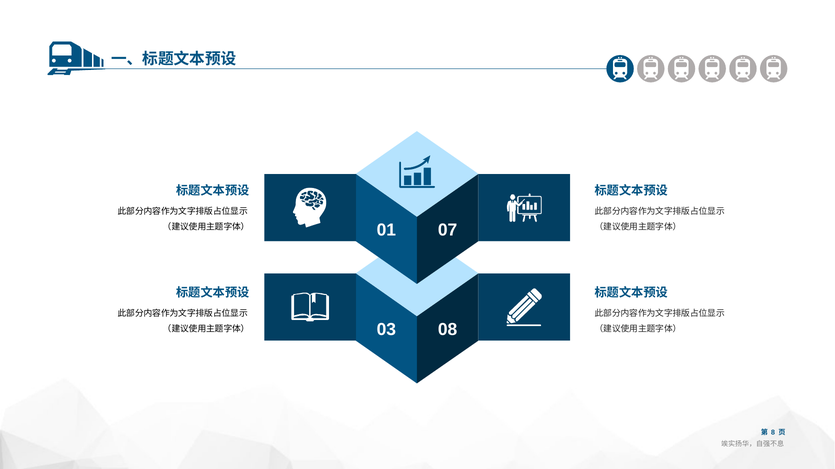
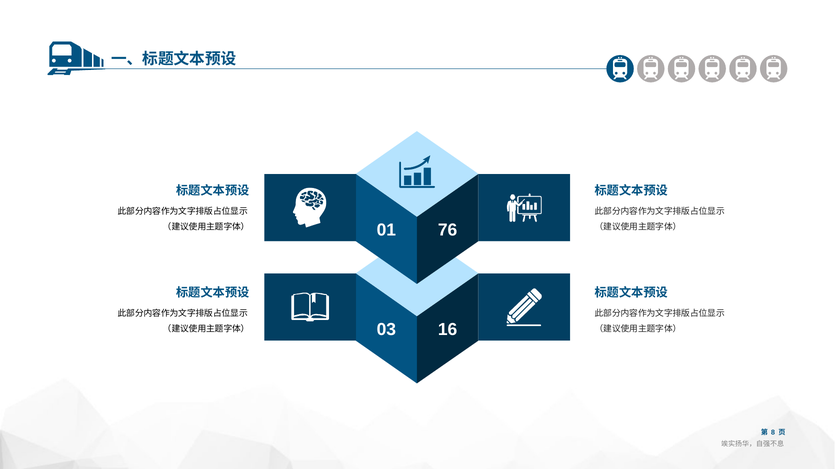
07: 07 -> 76 (448, 230)
08: 08 -> 16 (448, 330)
